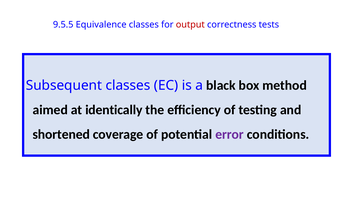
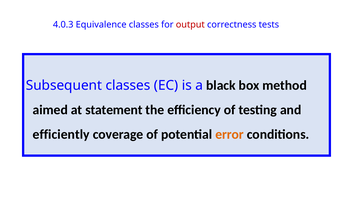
9.5.5: 9.5.5 -> 4.0.3 (63, 25)
identically: identically -> statement (114, 110)
shortened: shortened -> efficiently (61, 134)
error colour: purple -> orange (230, 134)
